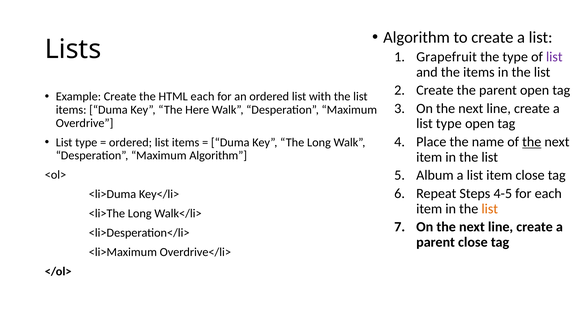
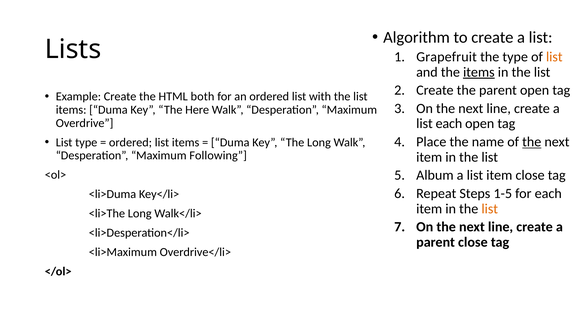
list colour: purple -> orange (554, 57)
items underline: none -> present (479, 72)
HTML each: each -> both (203, 97)
type: type -> each (449, 124)
Maximum Algorithm: Algorithm -> Following (218, 156)
4-5: 4-5 -> 1-5 (503, 194)
